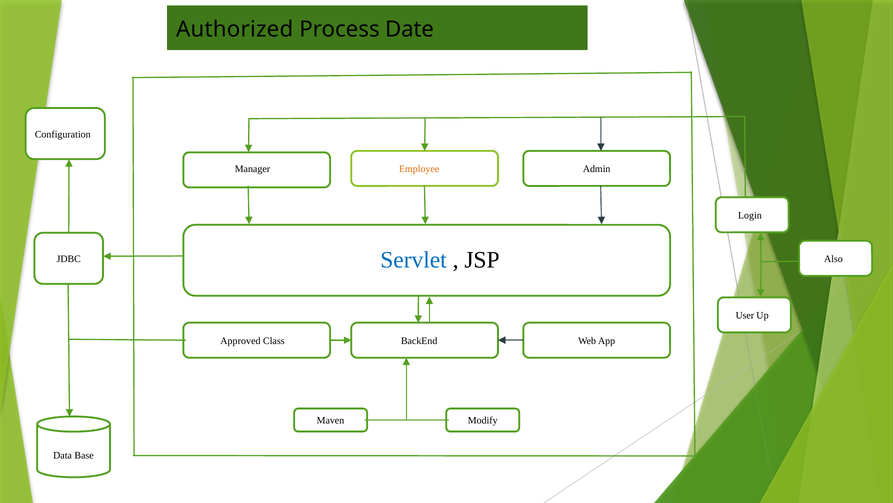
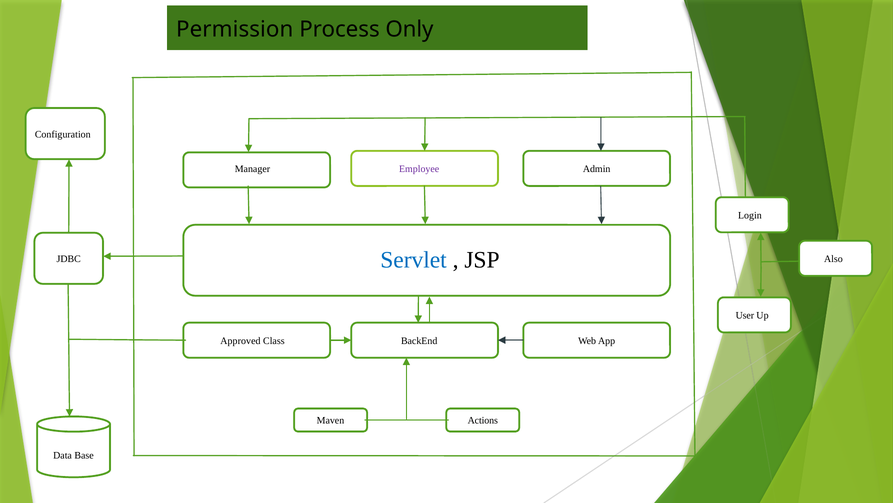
Authorized: Authorized -> Permission (235, 29)
Date: Date -> Only (409, 29)
Employee colour: orange -> purple (419, 169)
Modify: Modify -> Actions (483, 420)
